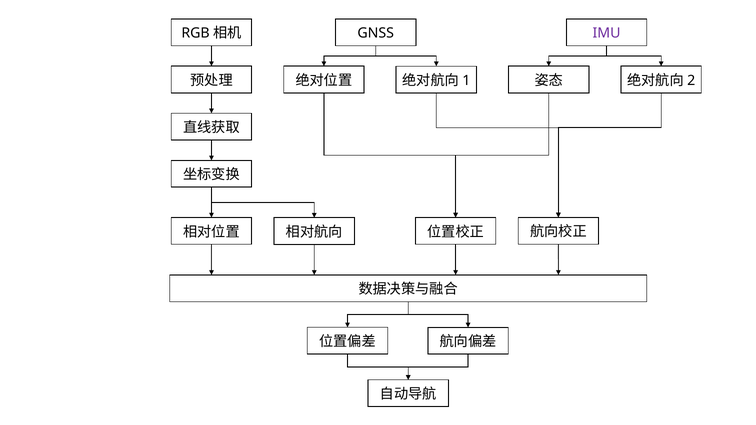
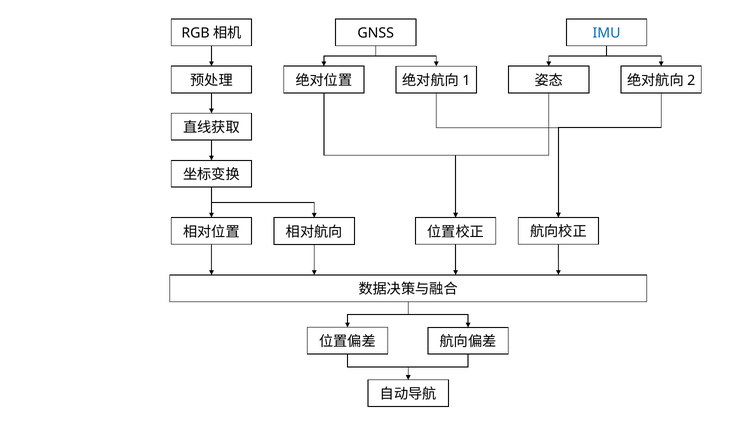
IMU colour: purple -> blue (607, 33)
